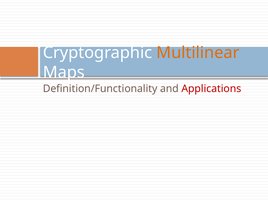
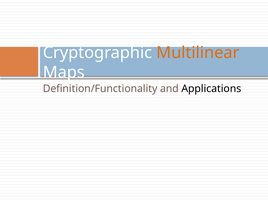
Applications colour: red -> black (211, 89)
